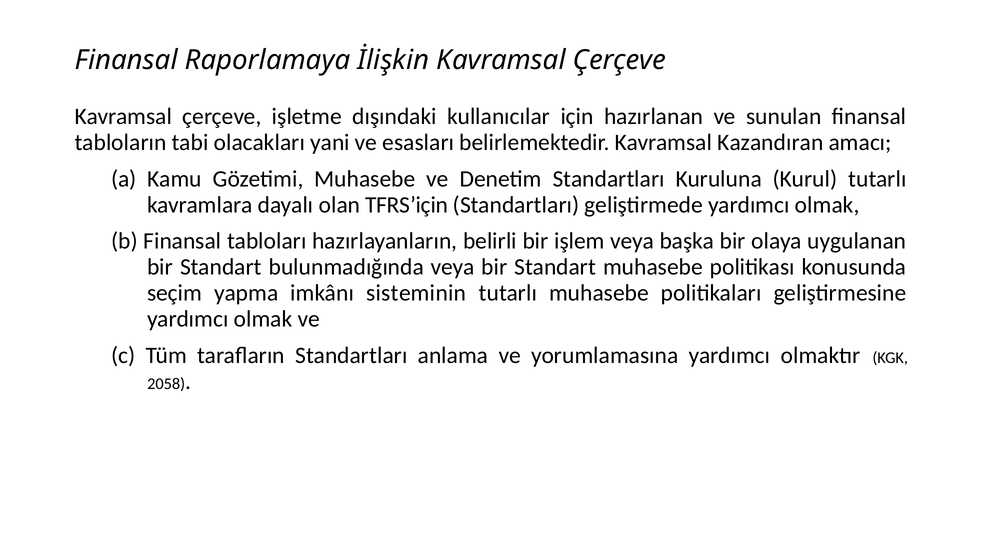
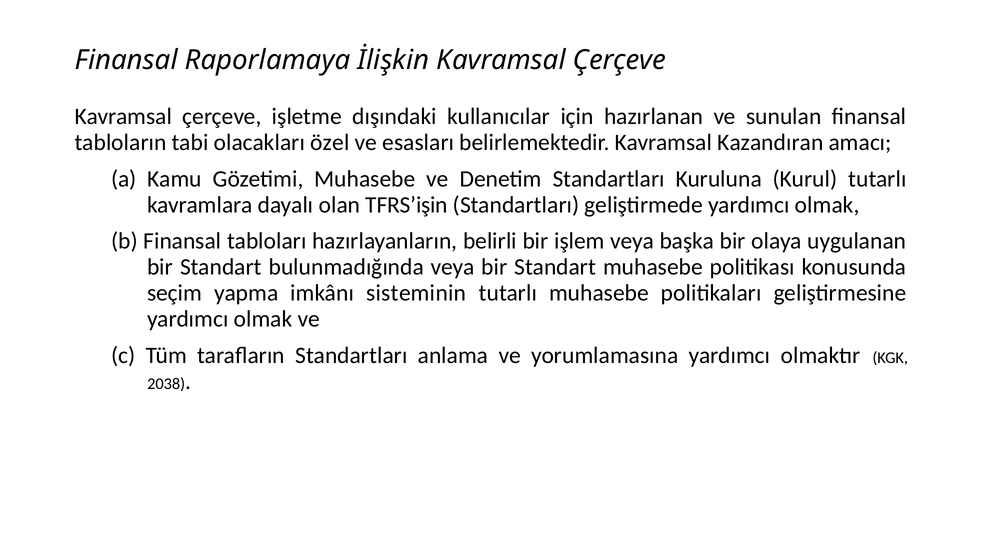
yani: yani -> özel (330, 143)
TFRS’için: TFRS’için -> TFRS’işin (407, 205)
2058: 2058 -> 2038 (166, 384)
